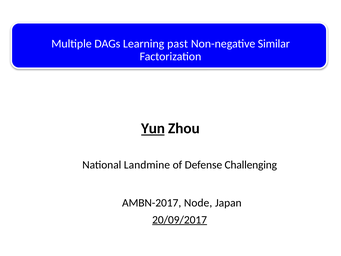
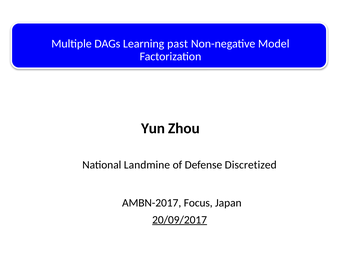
Similar: Similar -> Model (274, 44)
Yun underline: present -> none (153, 128)
Challenging: Challenging -> Discretized (251, 165)
Node: Node -> Focus (198, 203)
